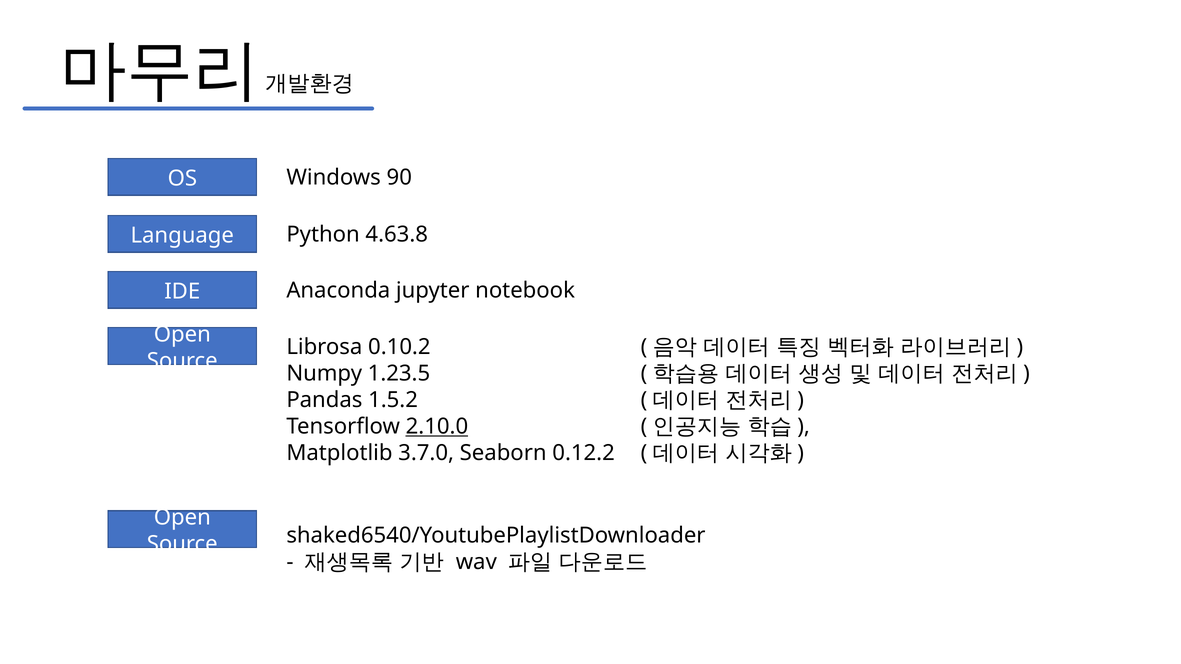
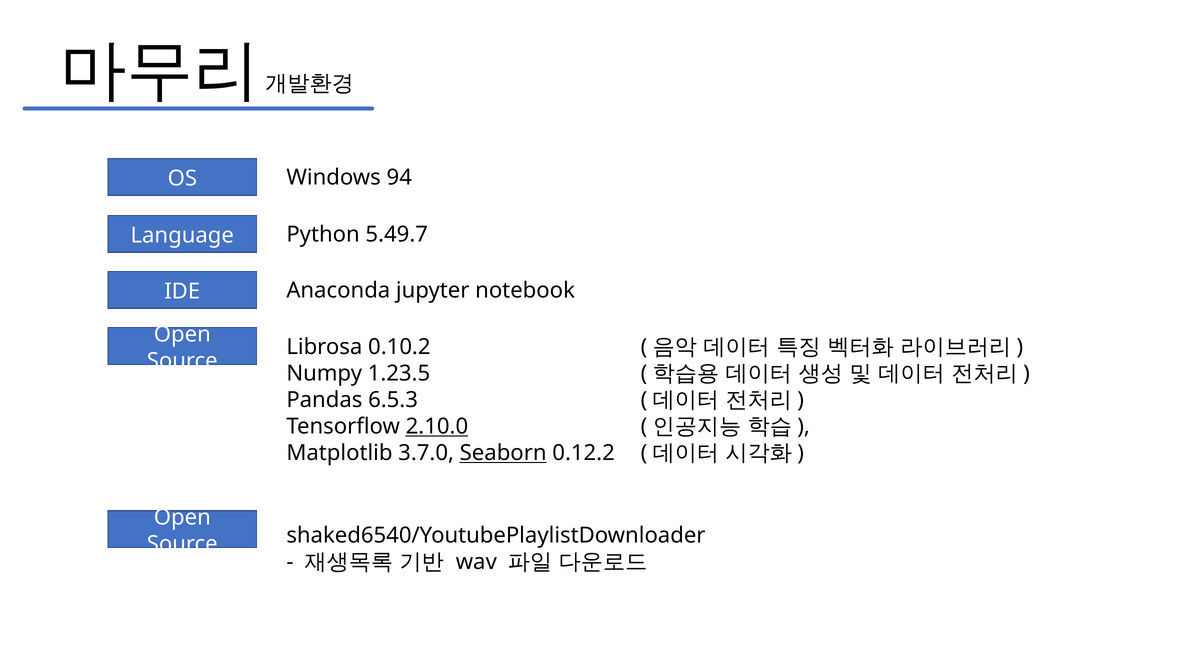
90: 90 -> 94 (399, 178)
4.63.8: 4.63.8 -> 5.49.7 (397, 235)
1.5.2: 1.5.2 -> 6.5.3 (393, 400)
Seaborn underline: none -> present (503, 453)
